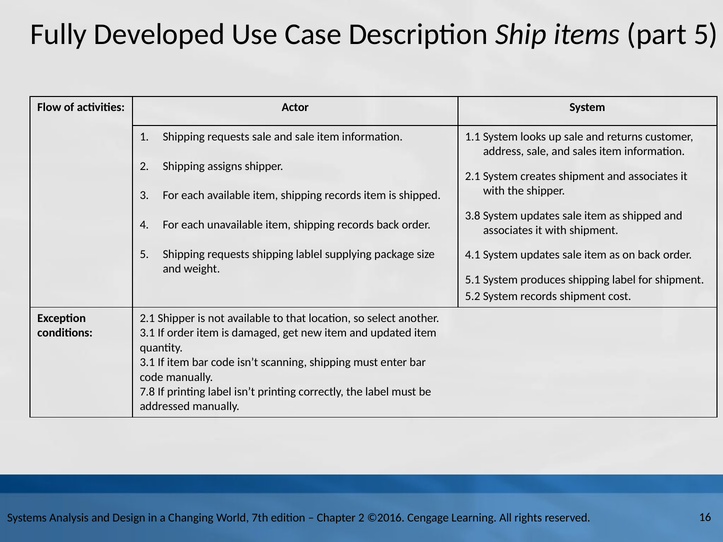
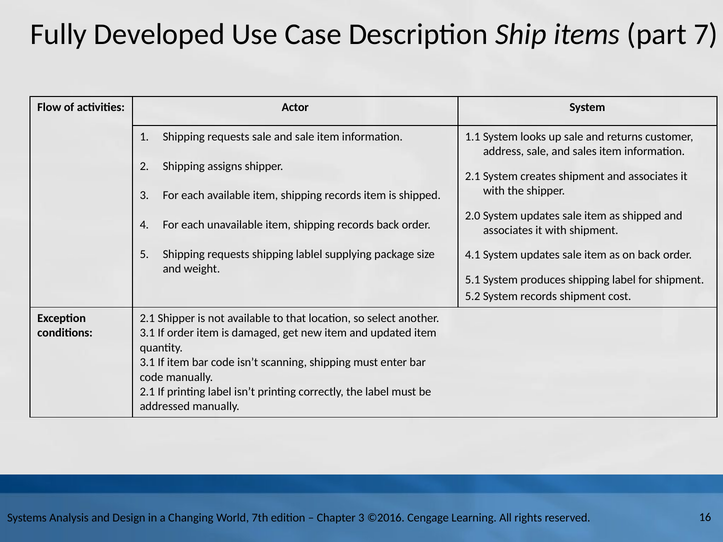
part 5: 5 -> 7 (706, 34)
3.8: 3.8 -> 2.0 (473, 216)
7.8: 7.8 -> 2.1 (147, 392)
Chapter 2: 2 -> 3 (361, 518)
